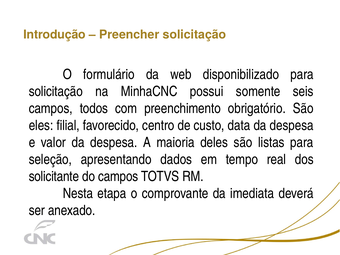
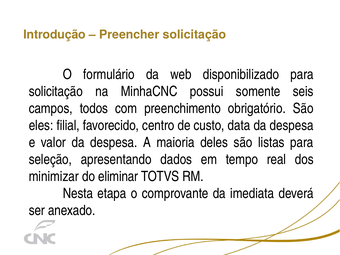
solicitante: solicitante -> minimizar (54, 176)
do campos: campos -> eliminar (118, 176)
